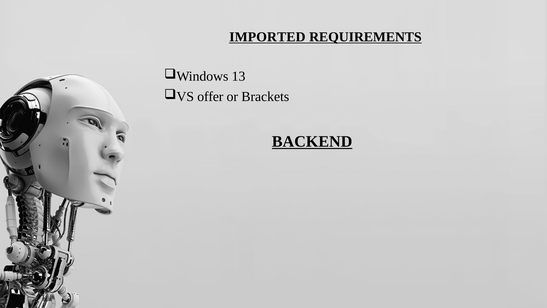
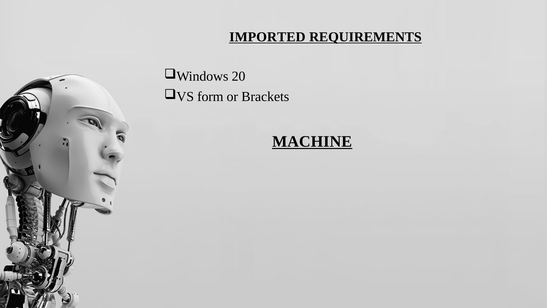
13: 13 -> 20 (239, 76)
offer: offer -> form (210, 97)
BACKEND: BACKEND -> MACHINE (312, 141)
